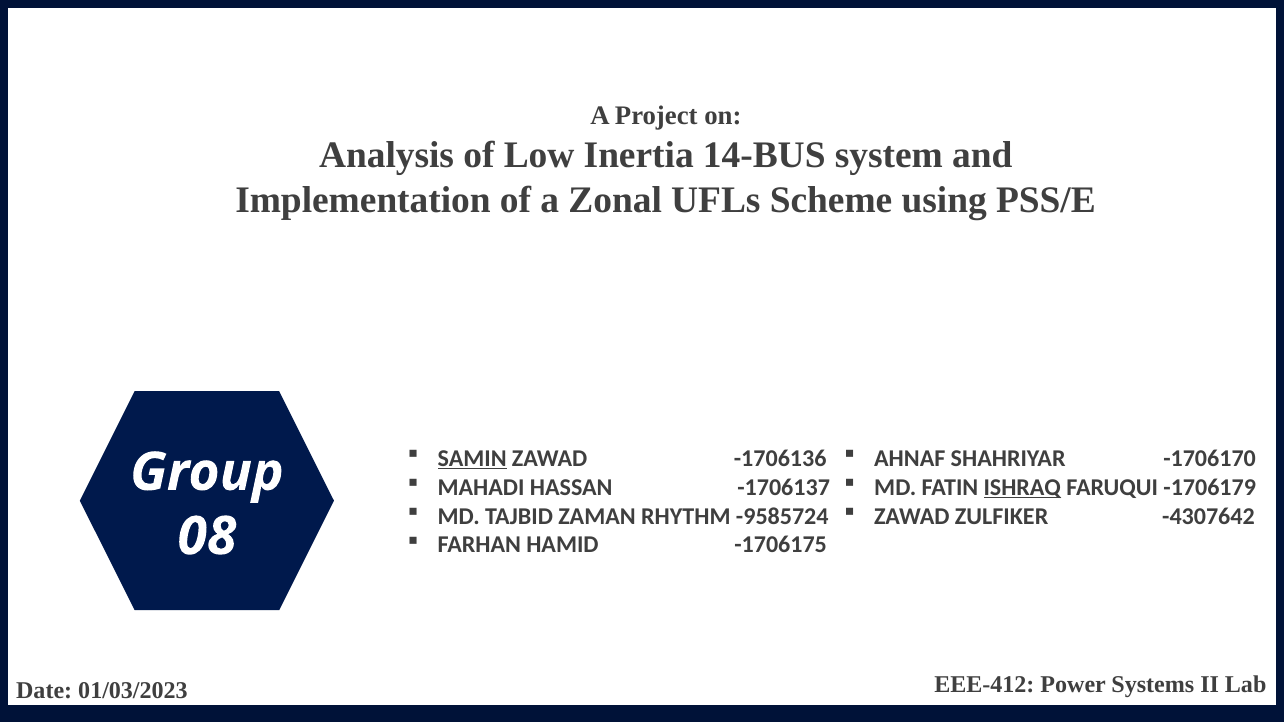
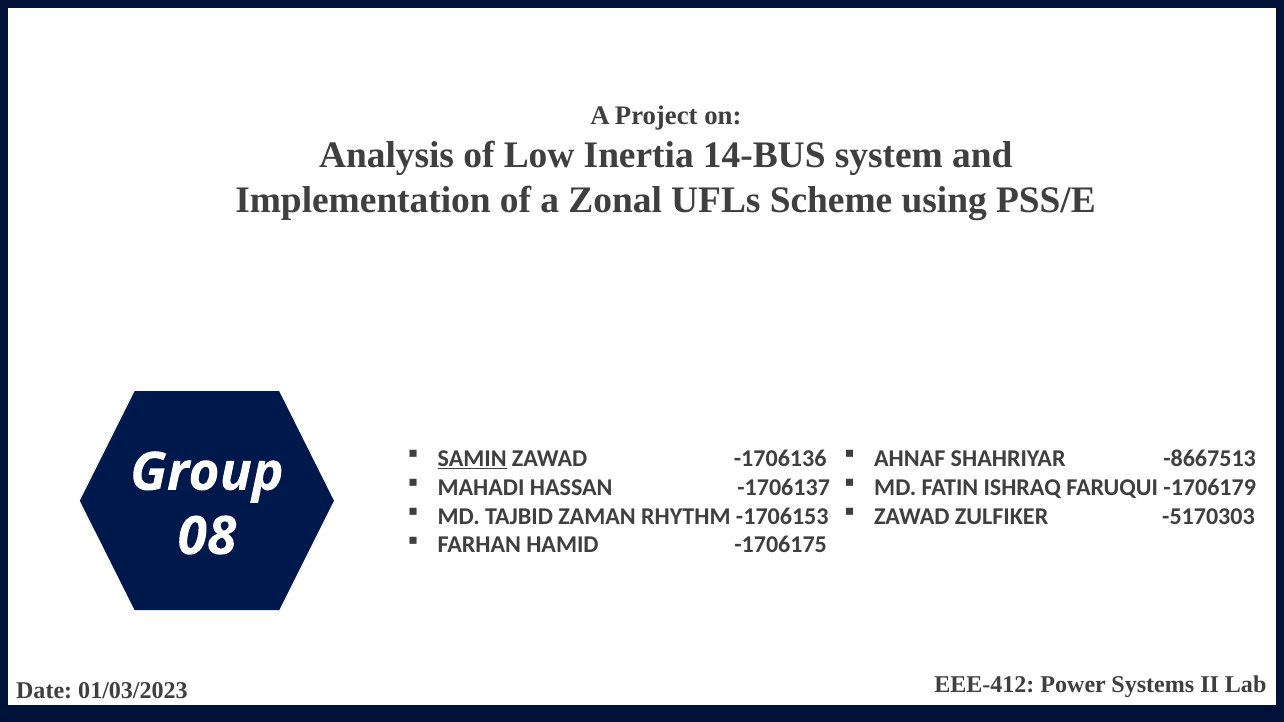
-1706170: -1706170 -> -8667513 (1210, 459)
ISHRAQ underline: present -> none (1022, 487)
-9585724: -9585724 -> -1706153 (782, 516)
-4307642: -4307642 -> -5170303 (1208, 516)
